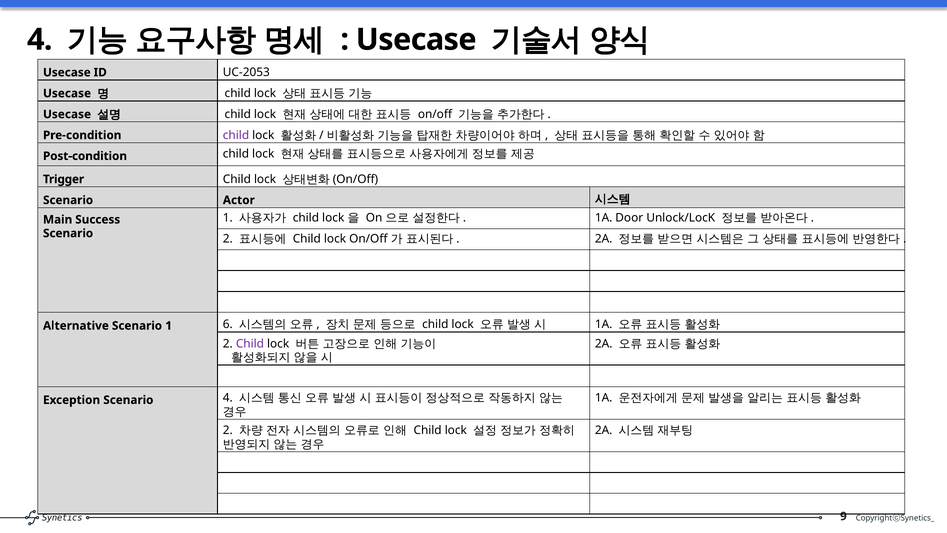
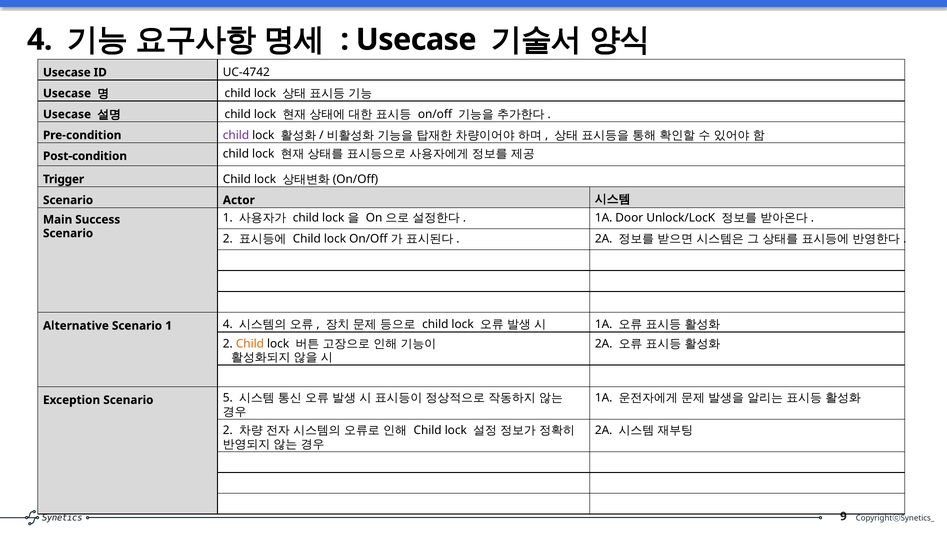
UC-2053: UC-2053 -> UC-4742 (246, 72)
1 6: 6 -> 4 (228, 324)
Child colour: purple -> orange (250, 344)
Scenario 4: 4 -> 5 (228, 398)
